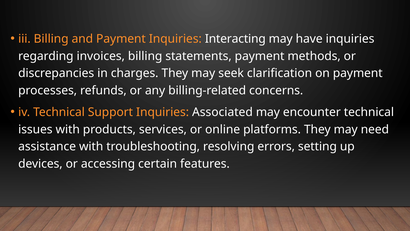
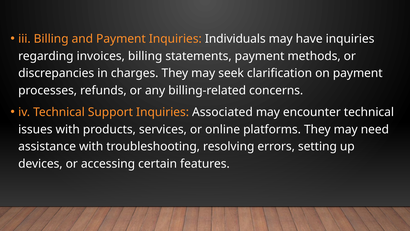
Interacting: Interacting -> Individuals (235, 39)
